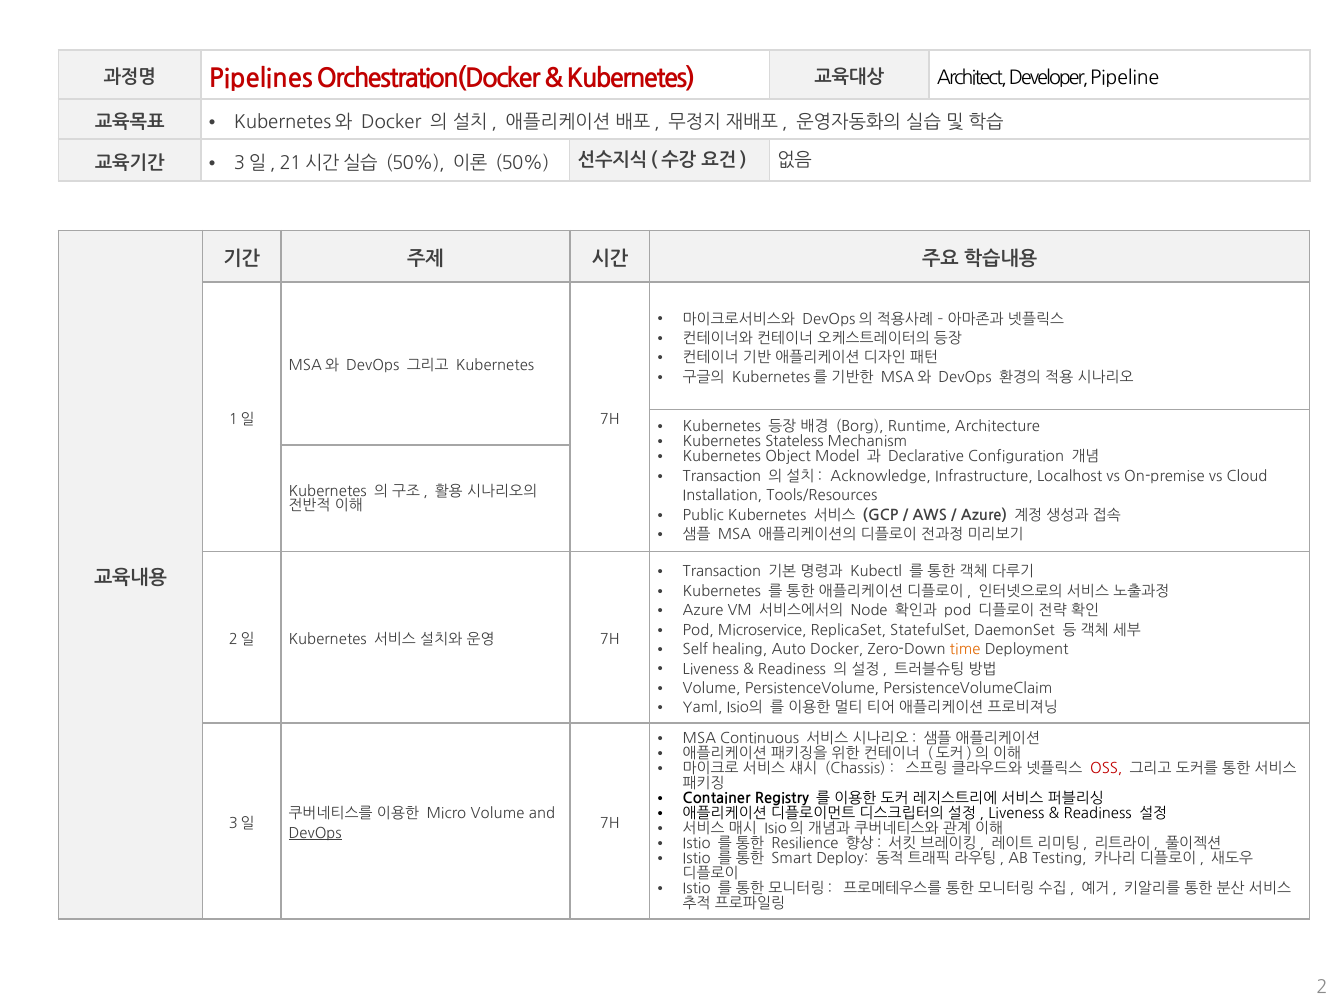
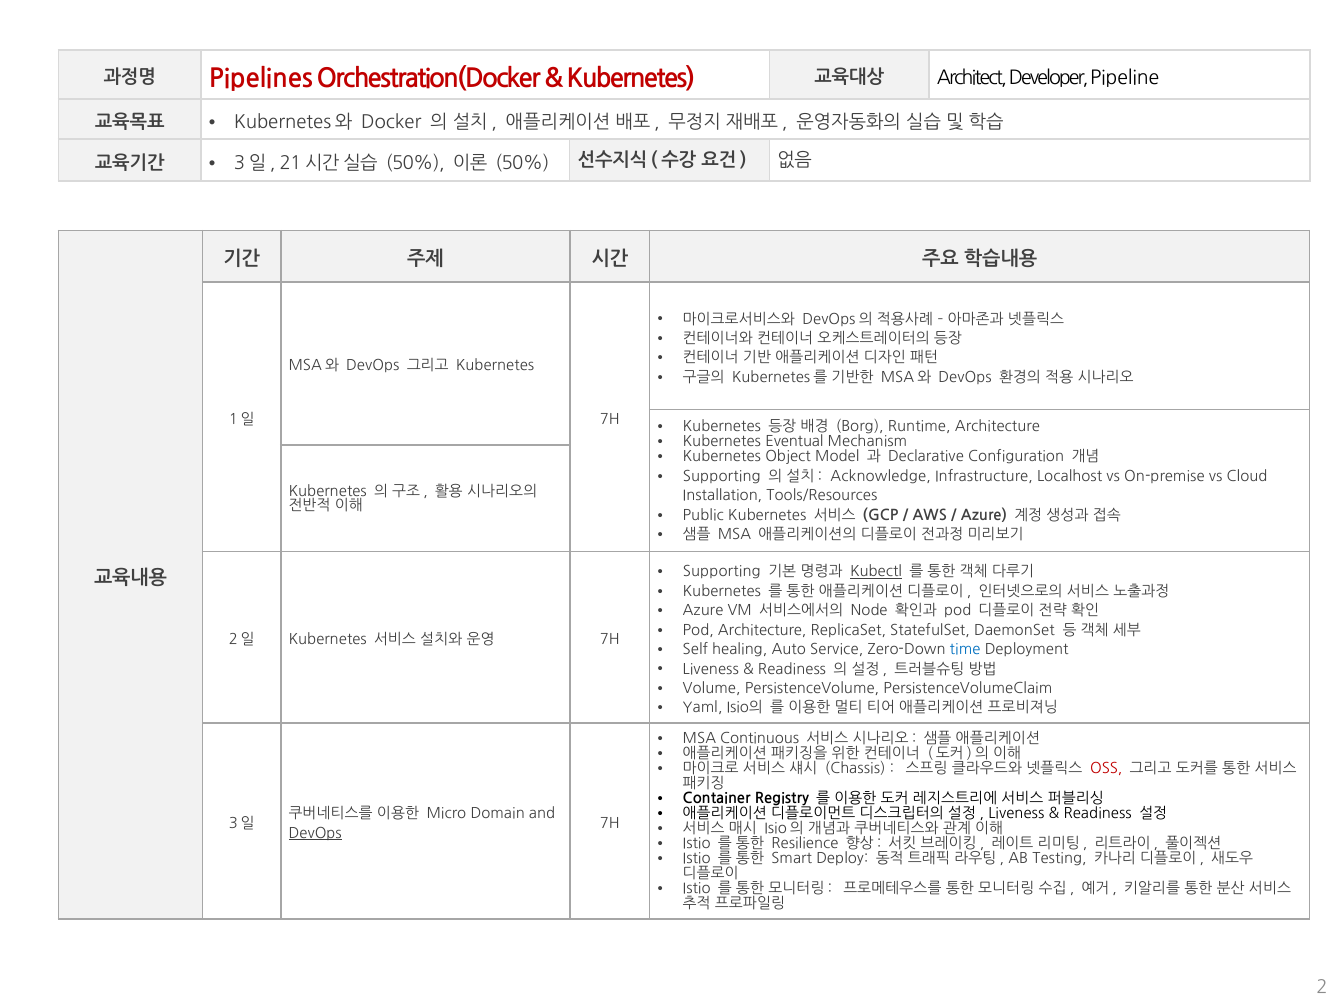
Stateless: Stateless -> Eventual (794, 442)
Transaction: Transaction -> Supporting (722, 477)
Transaction: Transaction -> Supporting (722, 572)
Kubectl underline: none -> present (876, 572)
Pod Microservice: Microservice -> Architecture (762, 631)
Auto Docker: Docker -> Service (837, 650)
time colour: orange -> blue (965, 650)
Micro Volume: Volume -> Domain (498, 814)
